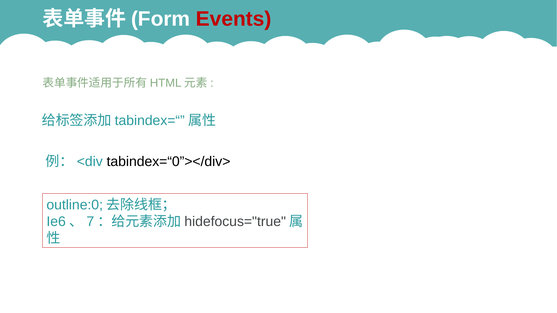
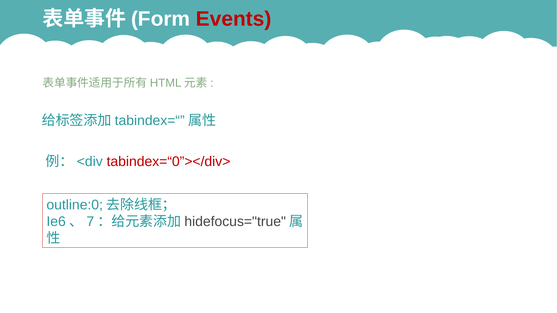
tabindex=“0”></div> colour: black -> red (168, 162)
